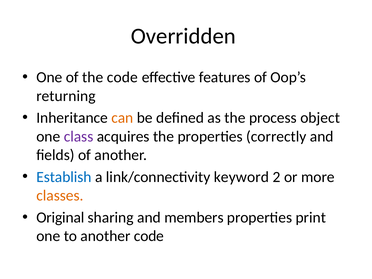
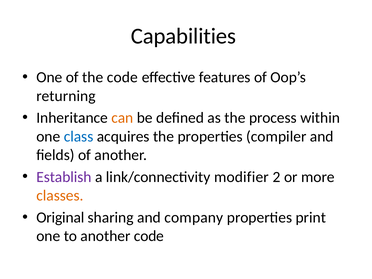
Overridden: Overridden -> Capabilities (183, 36)
object: object -> within (320, 118)
class colour: purple -> blue (79, 136)
correctly: correctly -> compiler (276, 136)
Establish colour: blue -> purple (64, 177)
keyword: keyword -> modifier (241, 177)
members: members -> company (194, 217)
